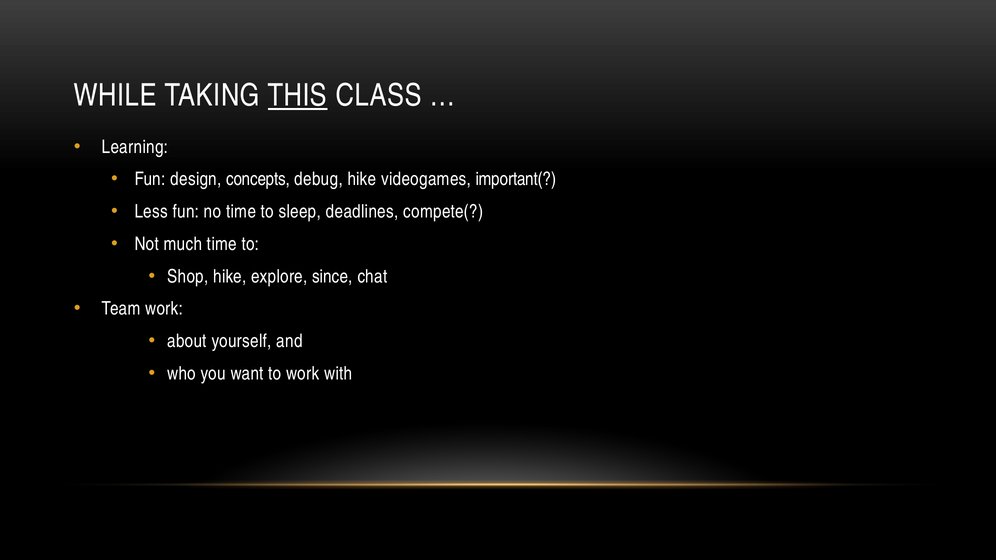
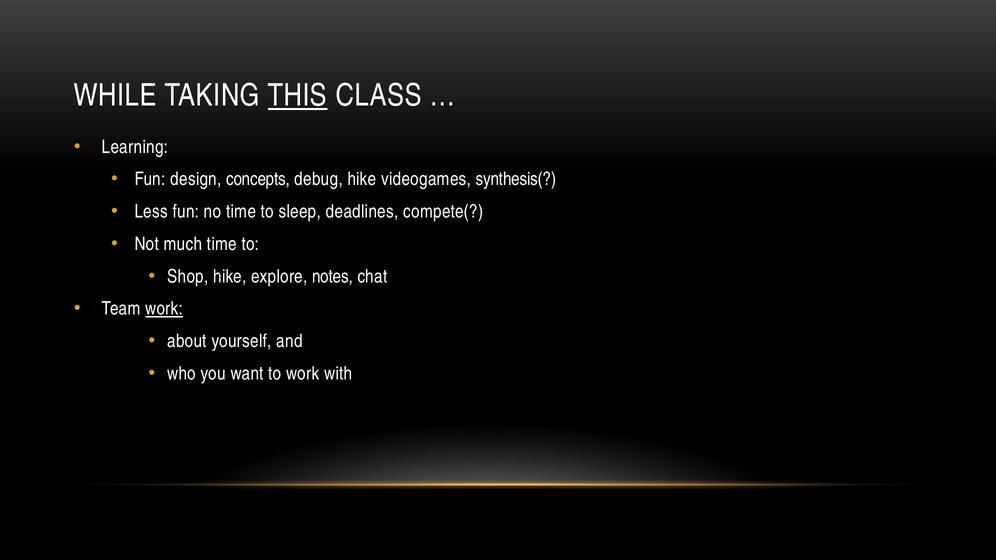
important(: important( -> synthesis( (516, 179)
since: since -> notes (333, 276)
work underline: none -> present (164, 309)
